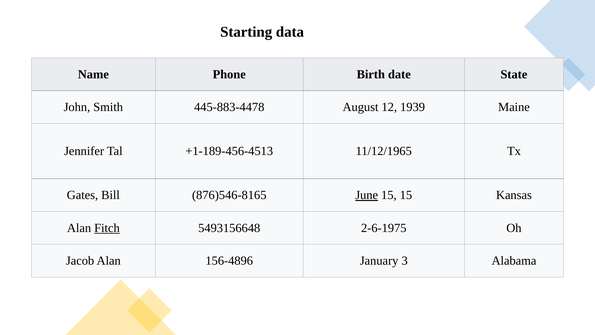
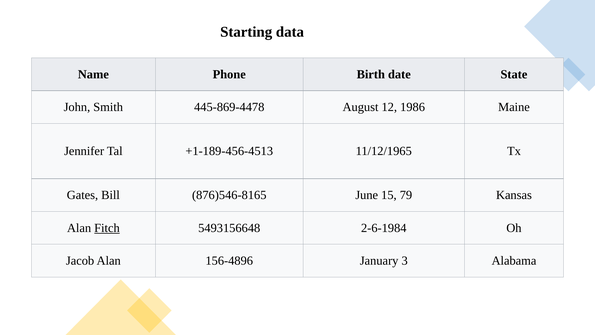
445-883-4478: 445-883-4478 -> 445-869-4478 (229, 107)
1939: 1939 -> 1986 (413, 107)
June underline: present -> none (367, 195)
15 15: 15 -> 79 (406, 195)
2-6-1975: 2-6-1975 -> 2-6-1984 (384, 228)
